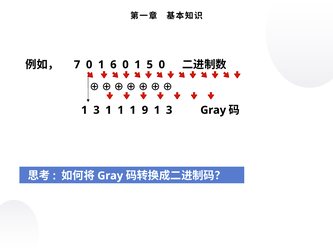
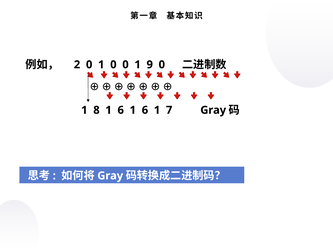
7: 7 -> 2 (77, 65)
1 6: 6 -> 0 (113, 65)
5: 5 -> 9 (150, 65)
3: 3 -> 8 (96, 110)
1: 1 -> 6 (121, 110)
9: 9 -> 6 (145, 110)
3: 3 -> 7 (169, 110)
